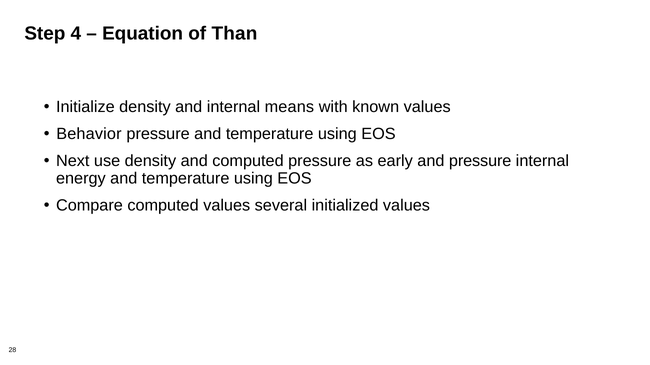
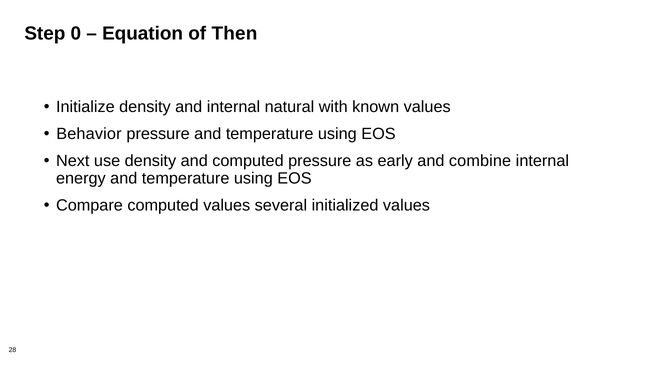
4: 4 -> 0 (76, 34)
Than: Than -> Then (234, 34)
means: means -> natural (289, 107)
and pressure: pressure -> combine (480, 161)
